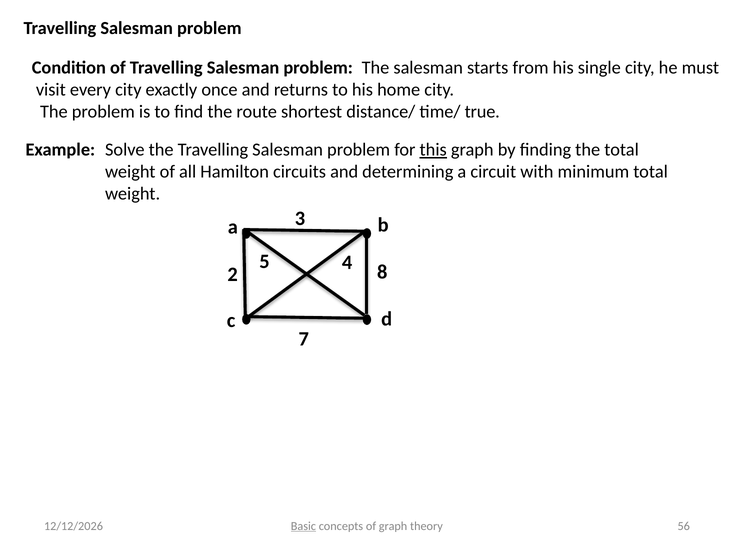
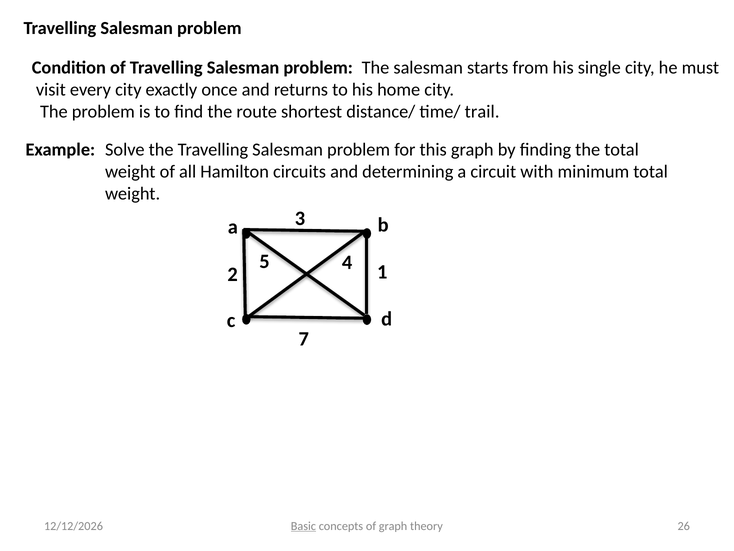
true: true -> trail (482, 112)
this underline: present -> none (433, 150)
8: 8 -> 1 (382, 272)
56: 56 -> 26 (684, 526)
